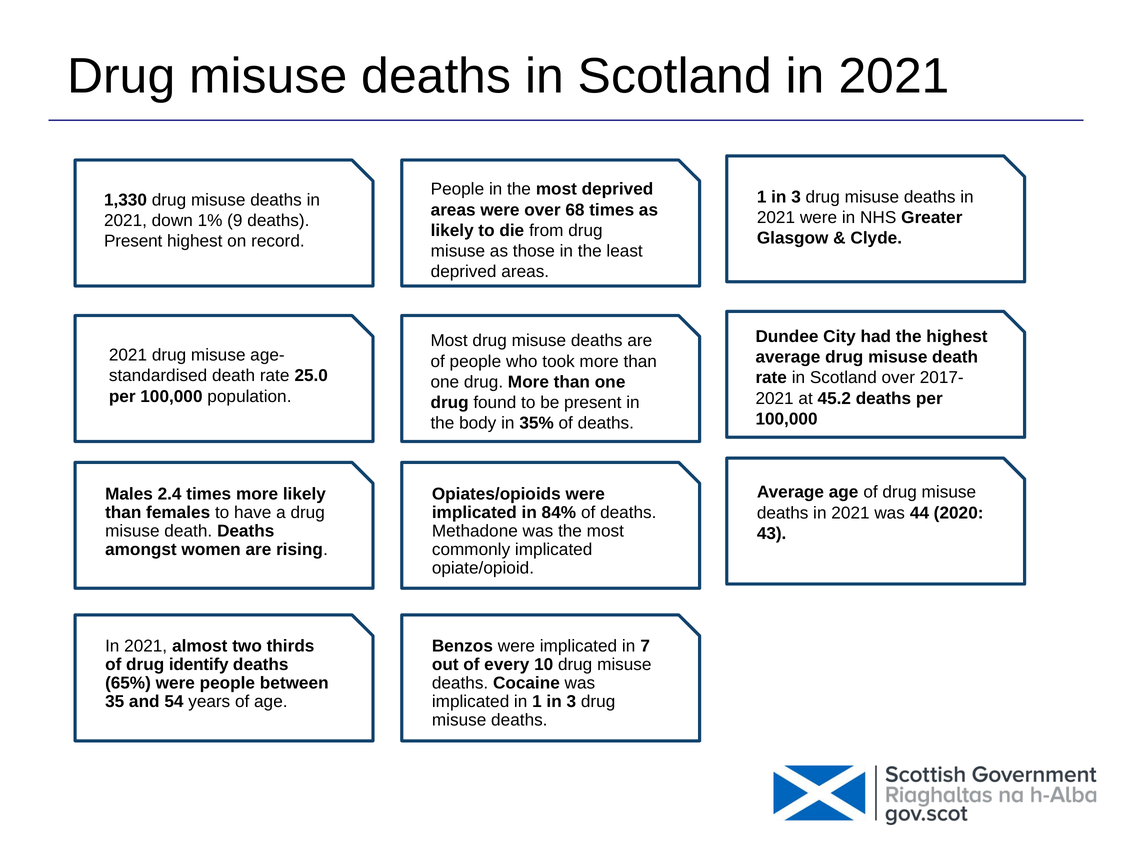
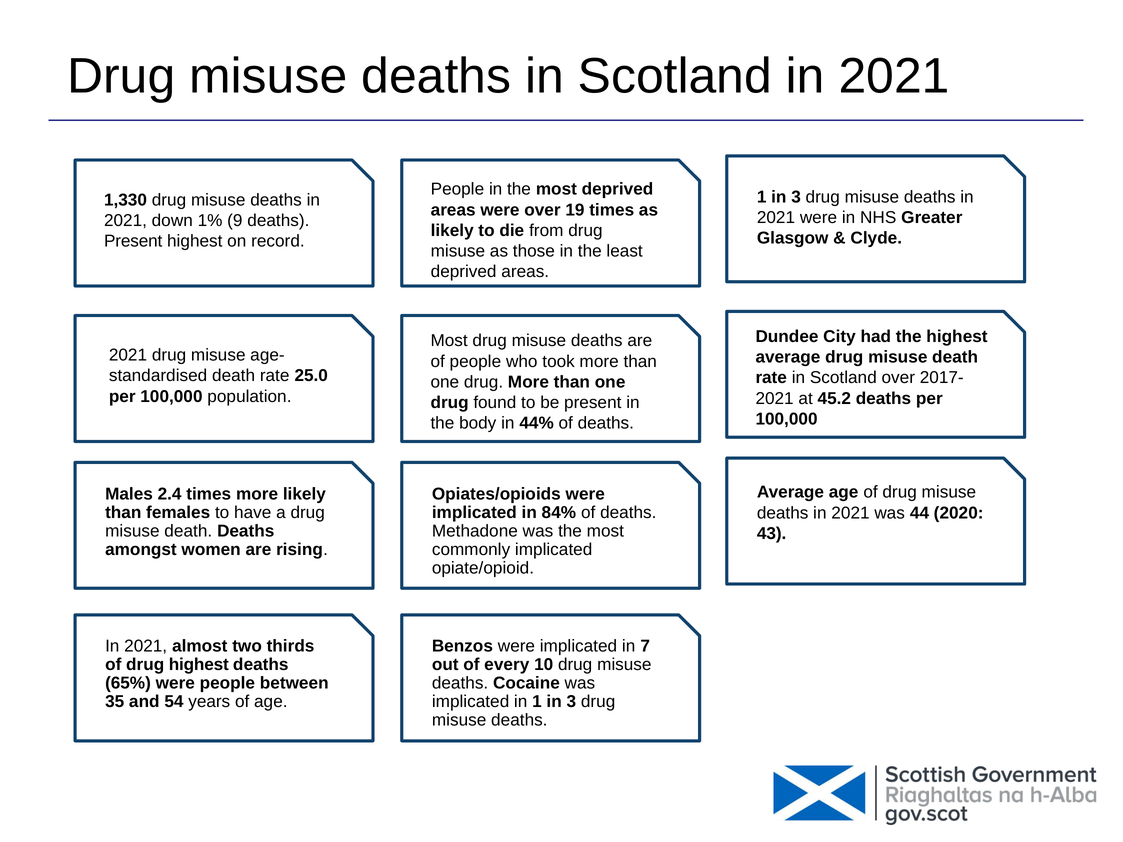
68: 68 -> 19 (575, 210)
35%: 35% -> 44% (537, 423)
drug identify: identify -> highest (199, 665)
